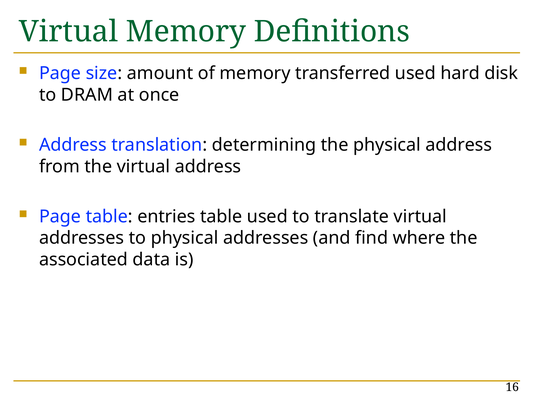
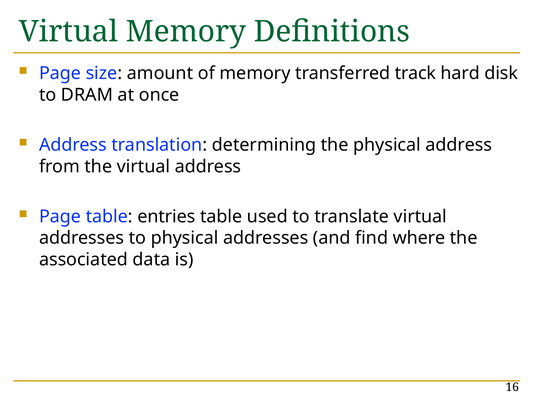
transferred used: used -> track (415, 73)
